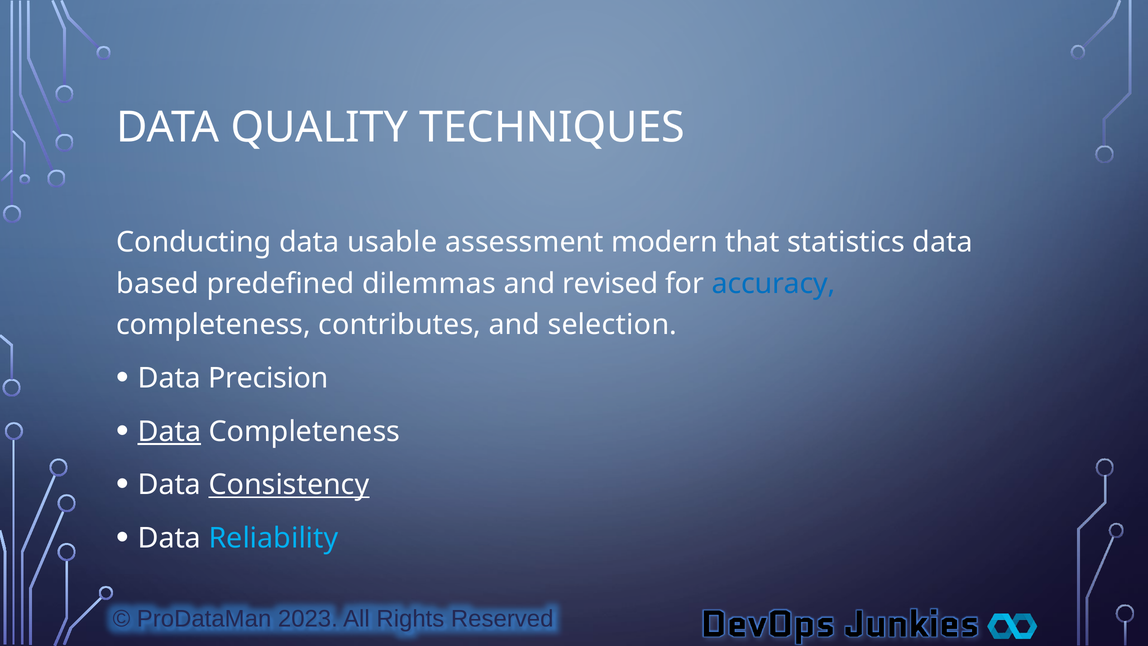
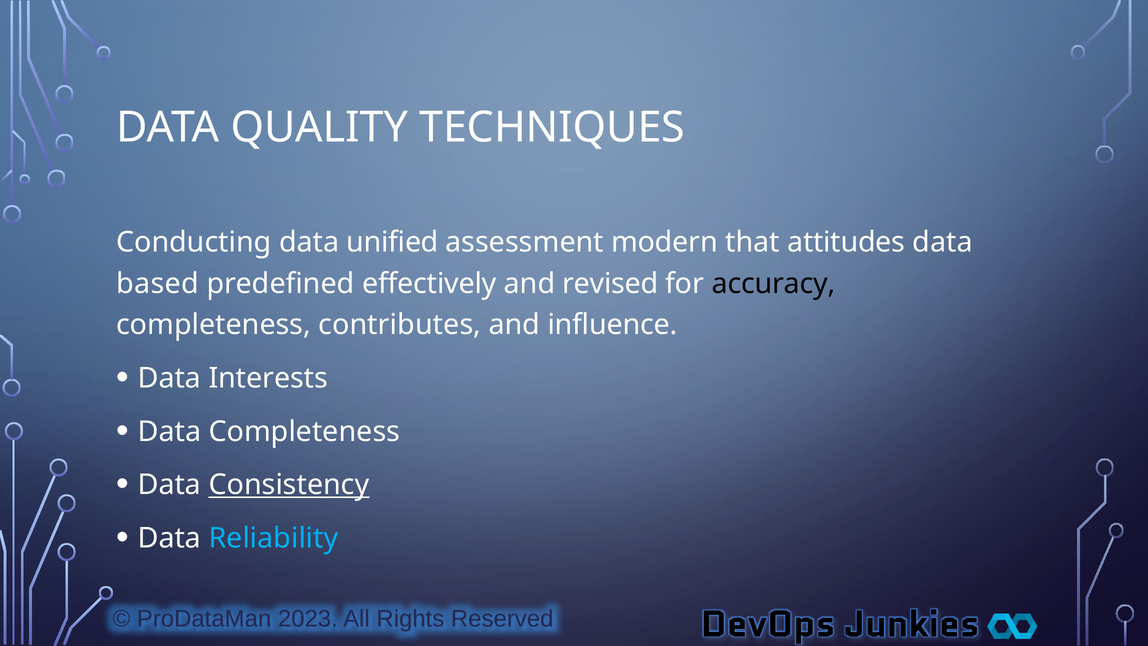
usable: usable -> unified (392, 242)
statistics: statistics -> attitudes (846, 242)
dilemmas: dilemmas -> effectively (429, 284)
accuracy colour: blue -> black (774, 284)
selection: selection -> influence (613, 325)
Precision: Precision -> Interests (268, 378)
Data underline: present -> none (169, 431)
